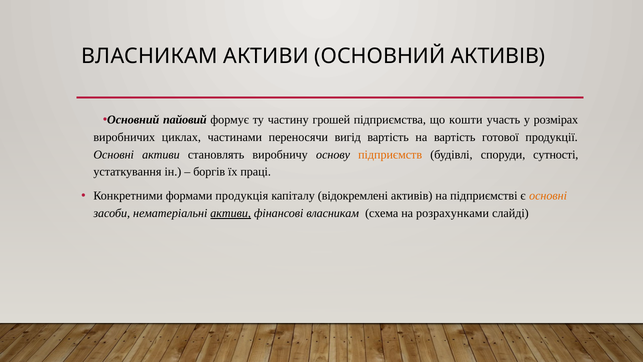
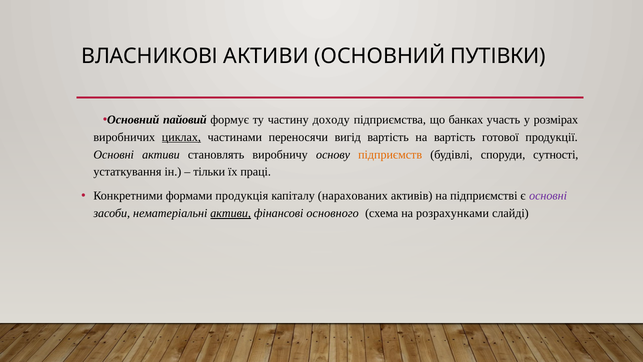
ВЛАСНИКАМ: ВЛАСНИКАМ -> ВЛАСНИКОВІ (150, 56)
ОСНОВНИЙ АКТИВІВ: АКТИВІВ -> ПУТІВКИ (498, 56)
грошей: грошей -> доходу (331, 120)
кошти: кошти -> банках (466, 120)
циклах underline: none -> present (181, 137)
боргів: боргів -> тільки (209, 172)
відокремлені: відокремлені -> нарахованих (353, 196)
основні colour: orange -> purple (548, 196)
фінансові власникам: власникам -> основного (333, 213)
